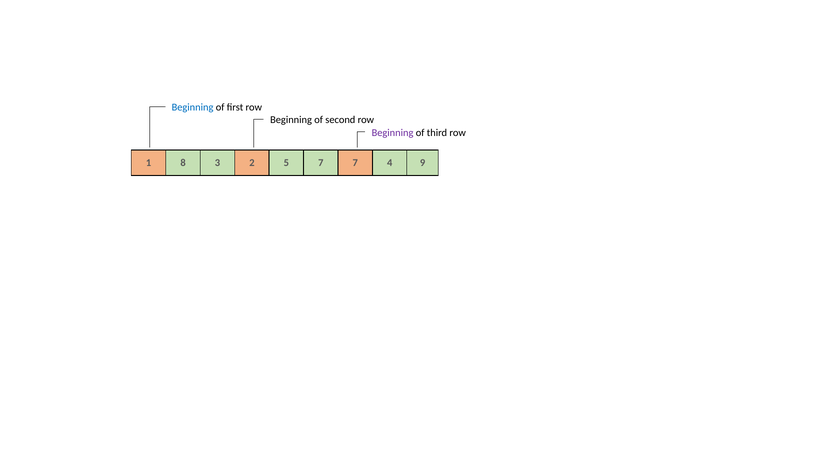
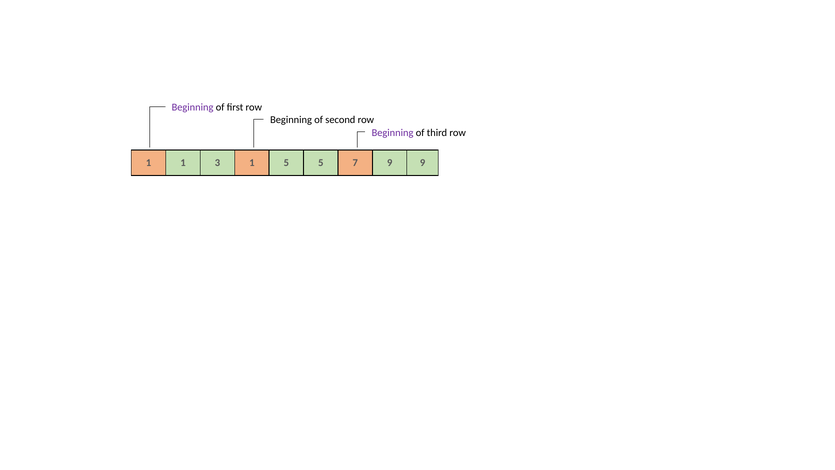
Beginning colour: blue -> purple (193, 107)
1 8: 8 -> 1 (183, 163)
3 2: 2 -> 1 (252, 163)
5 7: 7 -> 5 (321, 163)
7 4: 4 -> 9 (390, 163)
